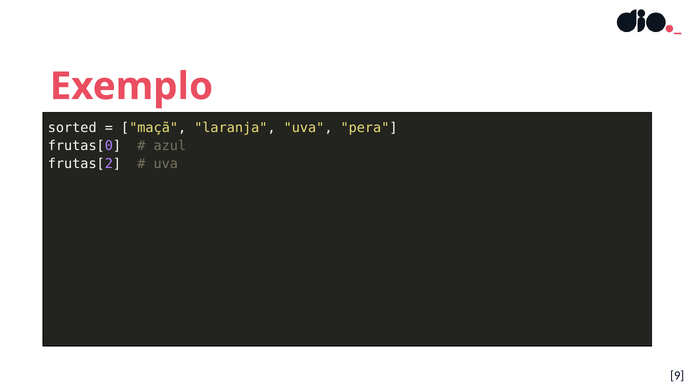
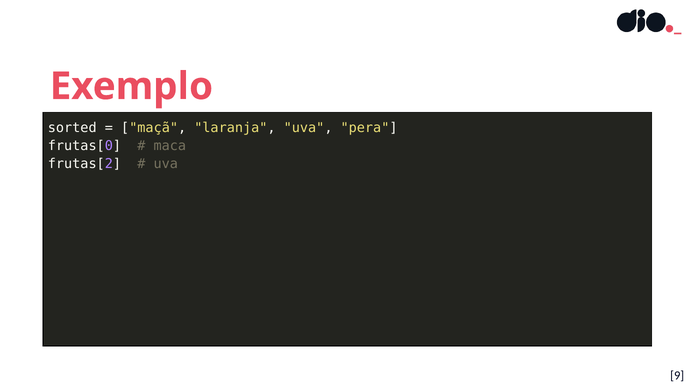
azul: azul -> maca (170, 146)
